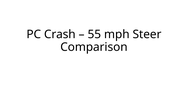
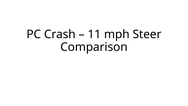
55: 55 -> 11 (94, 34)
